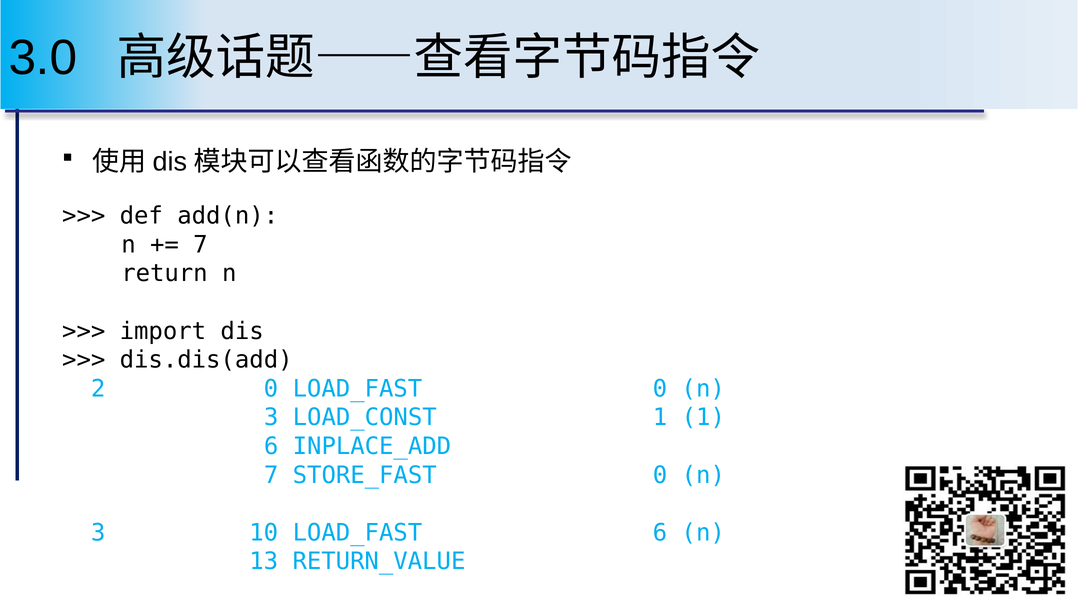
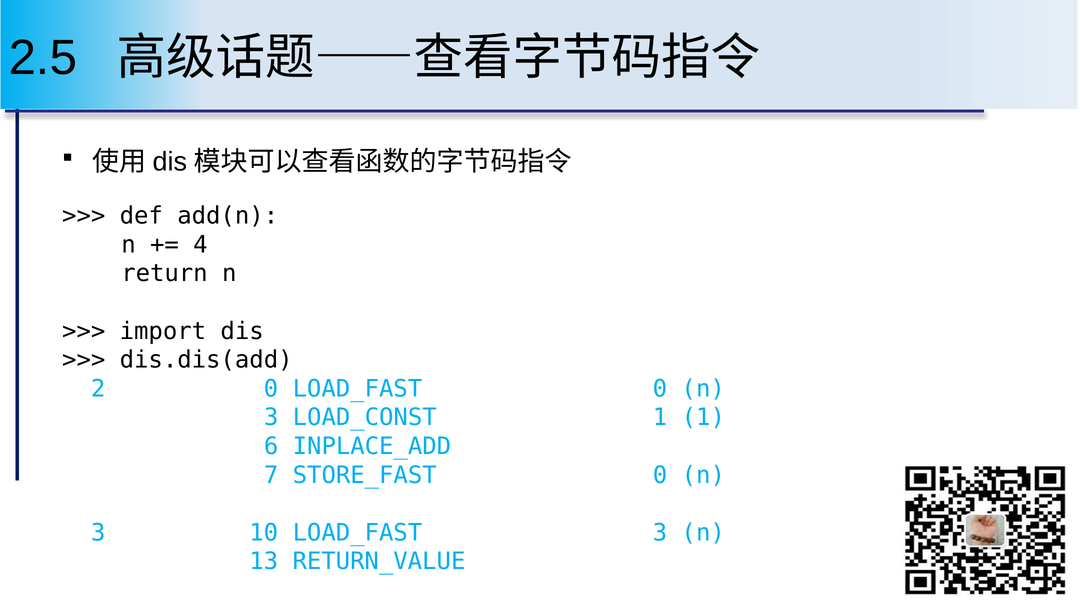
3.0: 3.0 -> 2.5 (43, 58)
7: 7 -> 4 (200, 244)
LOAD_FAST 6: 6 -> 3 (660, 532)
